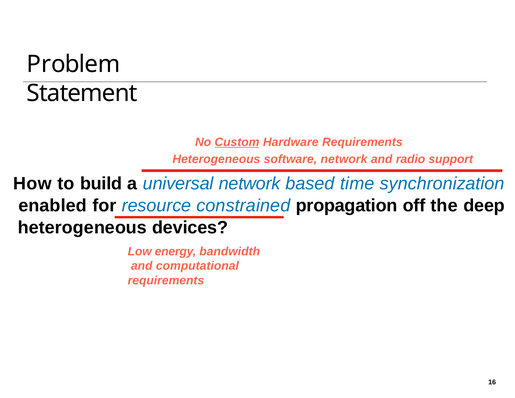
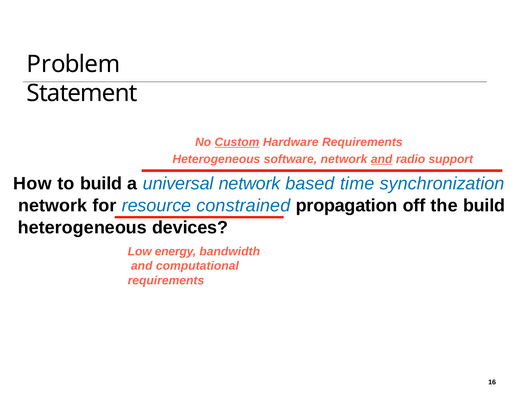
and underline: none -> present (382, 159)
enabled: enabled -> network (53, 206)
the deep: deep -> build (484, 206)
